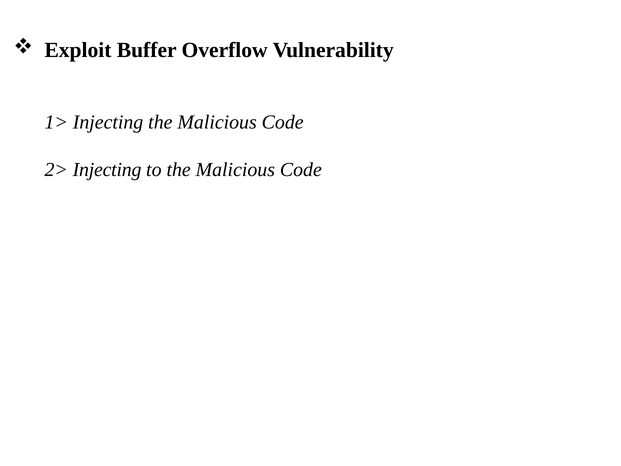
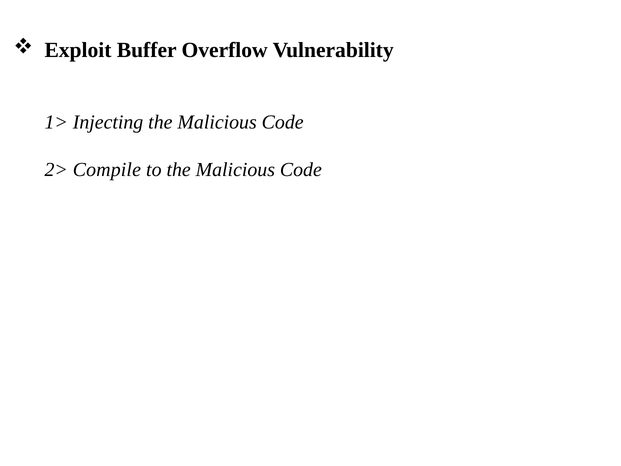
2> Injecting: Injecting -> Compile (107, 170)
